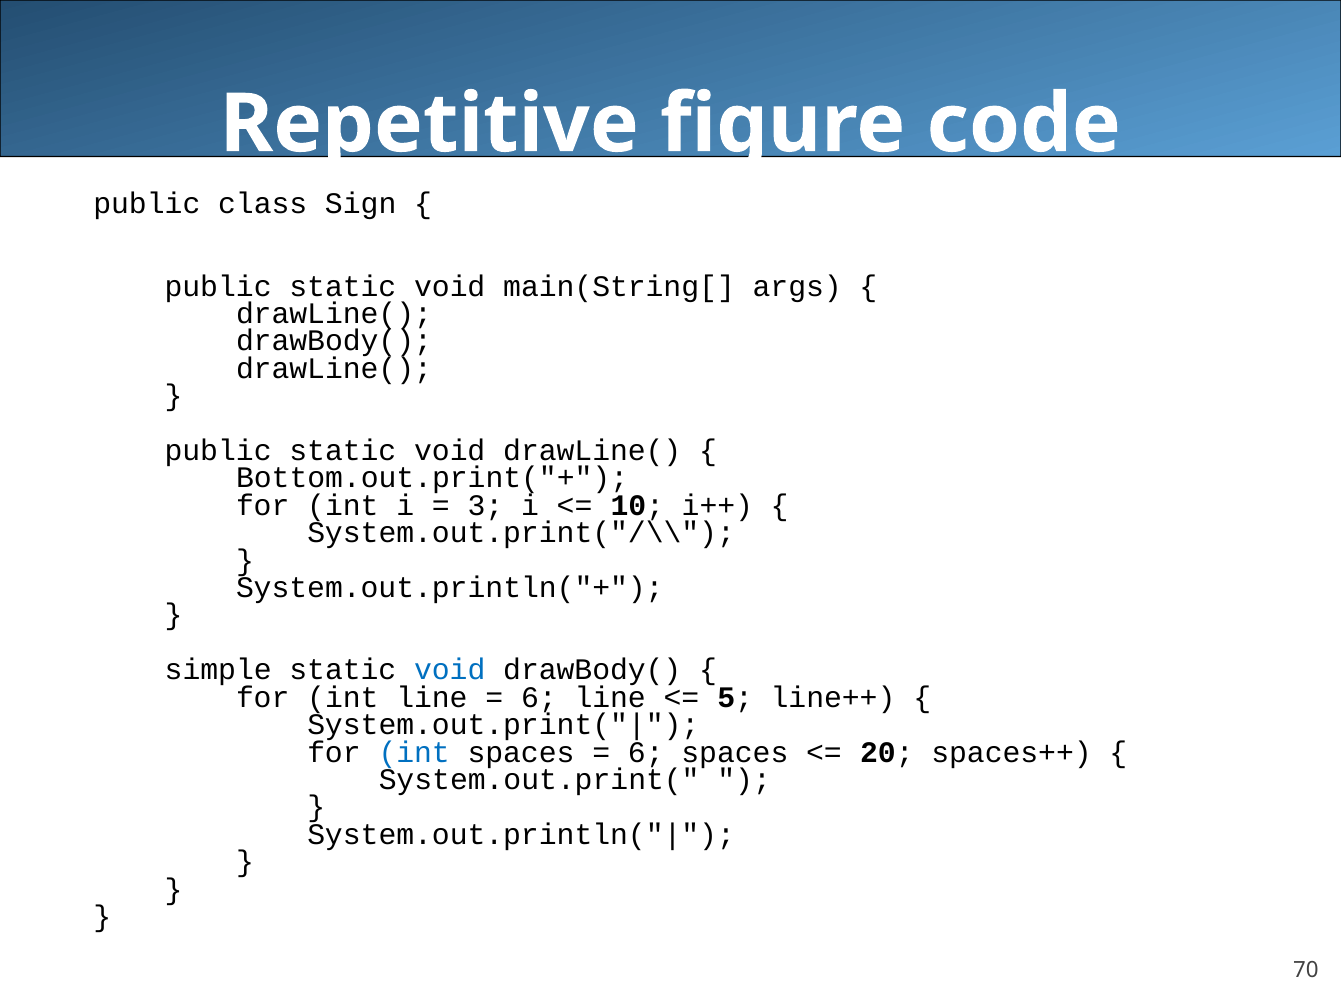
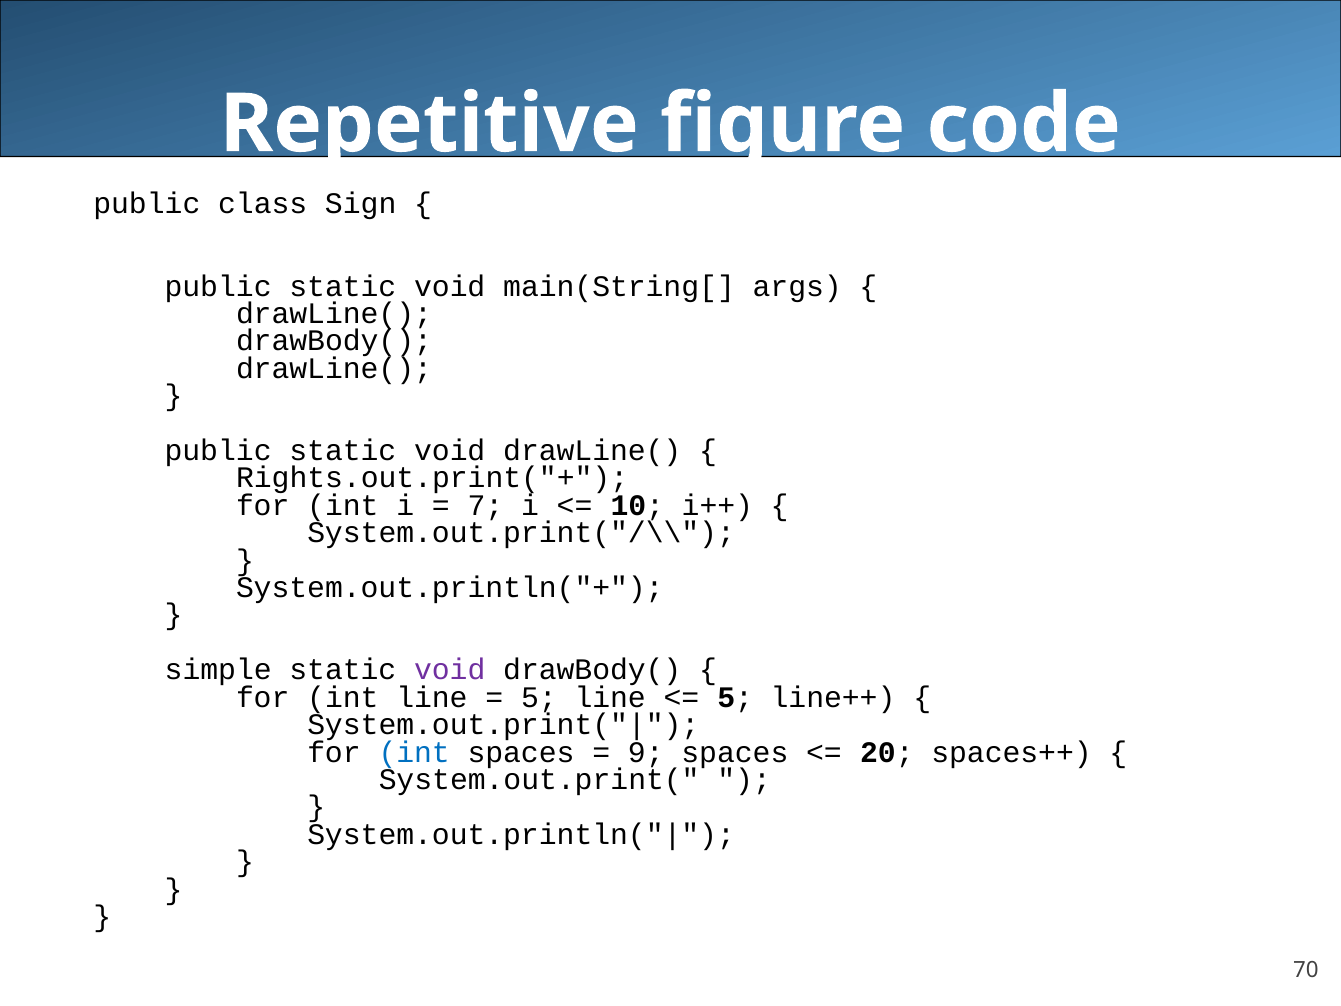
Bottom.out.print("+: Bottom.out.print("+ -> Rights.out.print("+ (432, 478)
3: 3 -> 7 (485, 505)
void colour: blue -> purple (450, 670)
6: 6 -> 5 (539, 697)
6: 6 -> 9 (646, 752)
